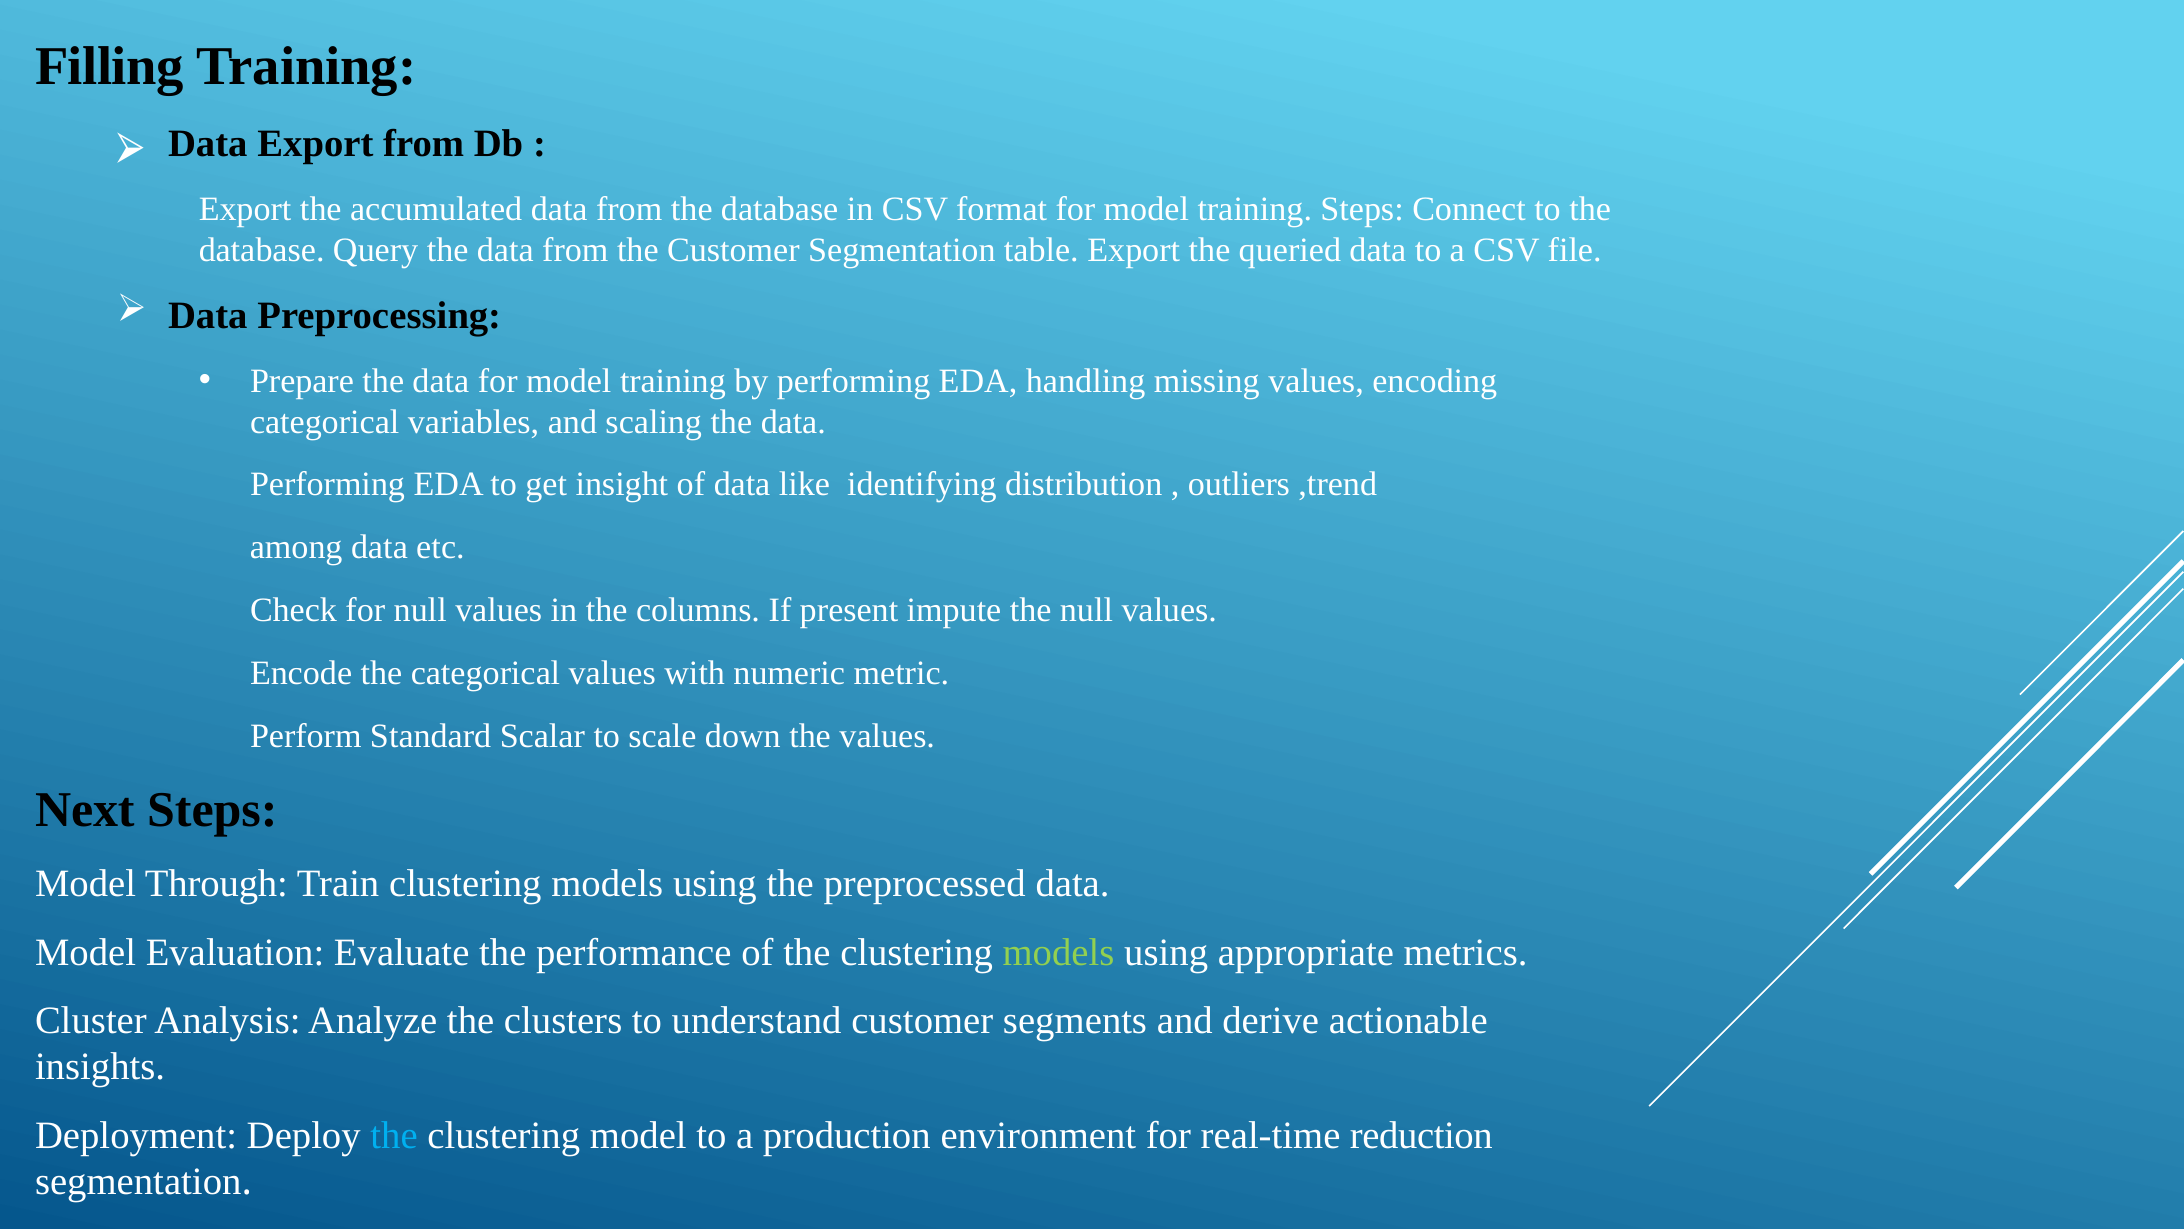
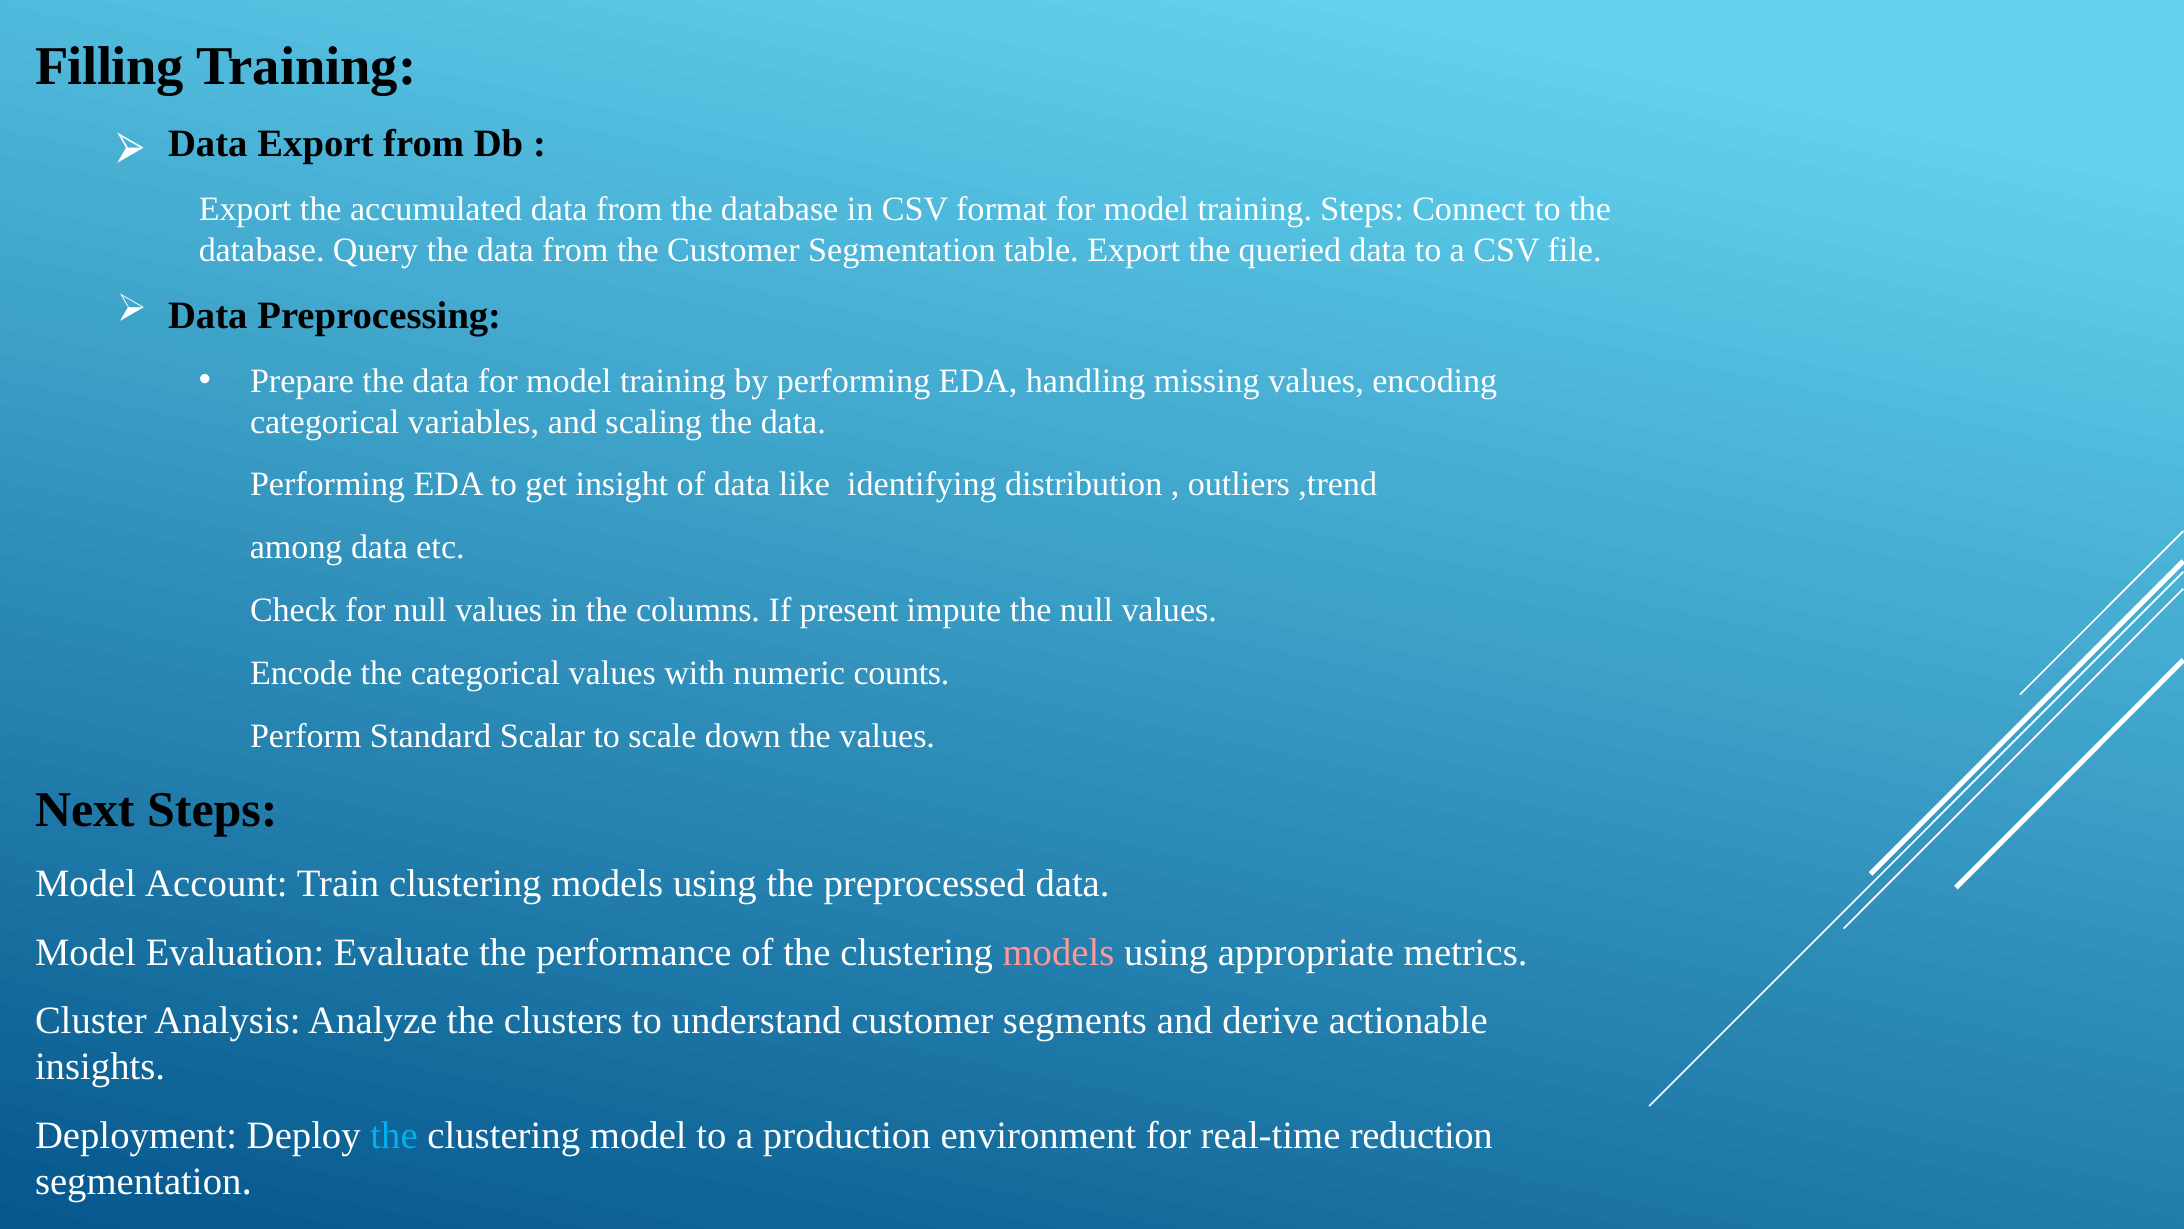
metric: metric -> counts (902, 673)
Through: Through -> Account (216, 884)
models colour: light green -> pink (1058, 952)
